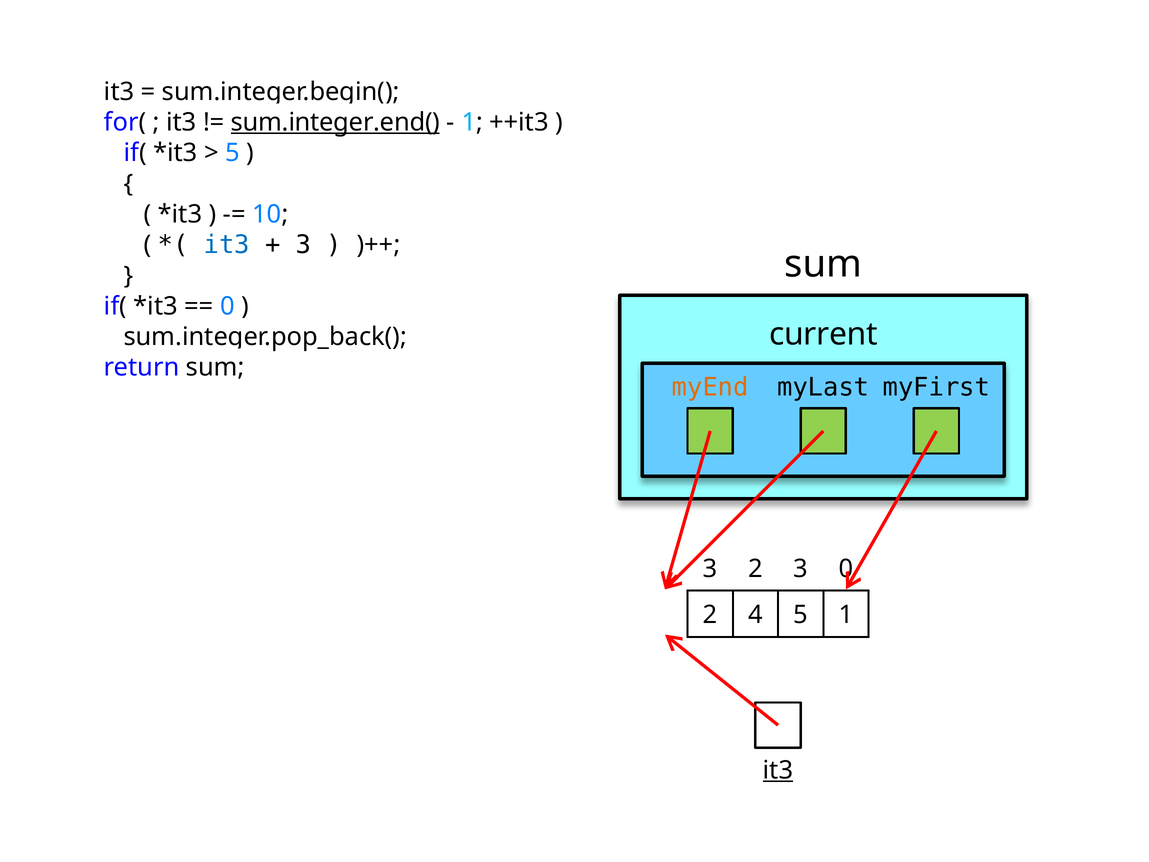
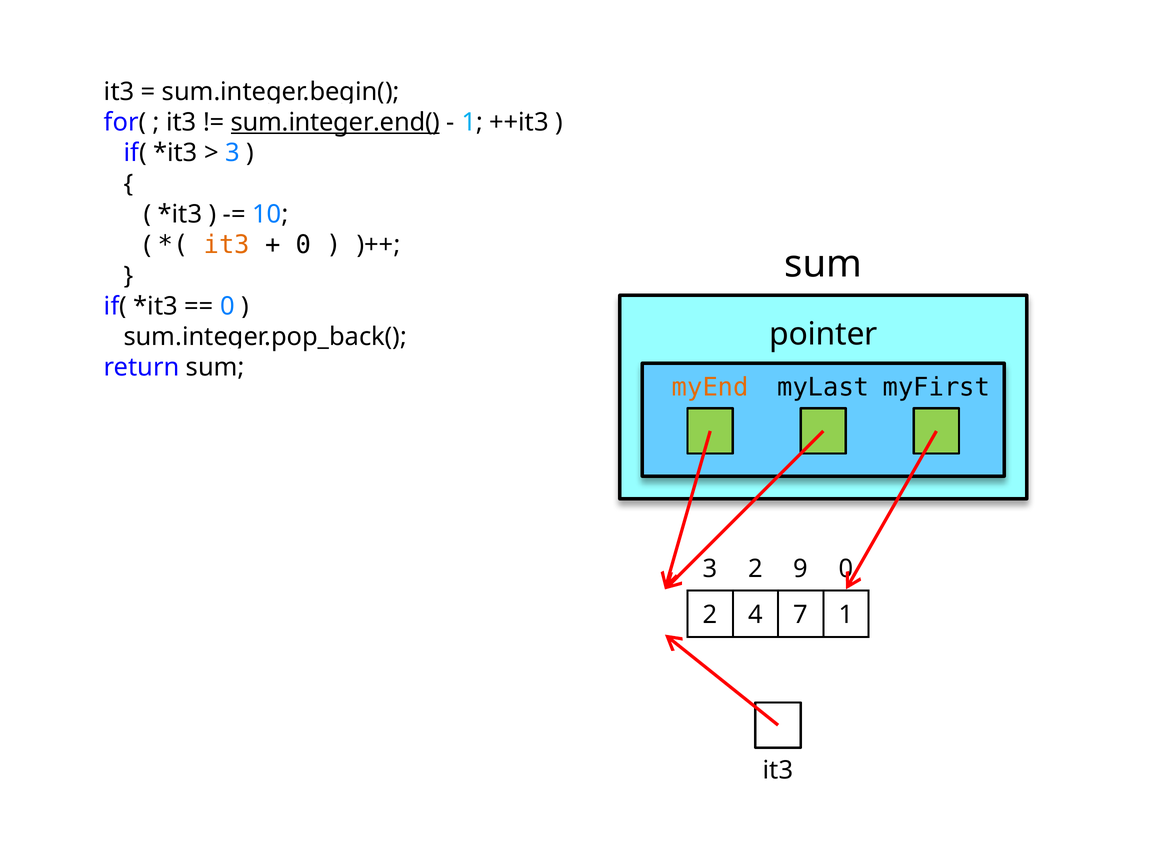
5: 5 -> 3 (233, 153)
it3 colour: blue -> orange (227, 245)
3: 3 -> 0 (303, 245)
current: current -> pointer (823, 334)
2 3: 3 -> 9 (801, 568)
4 5: 5 -> 7 (801, 615)
it3 underline: present -> none (778, 770)
